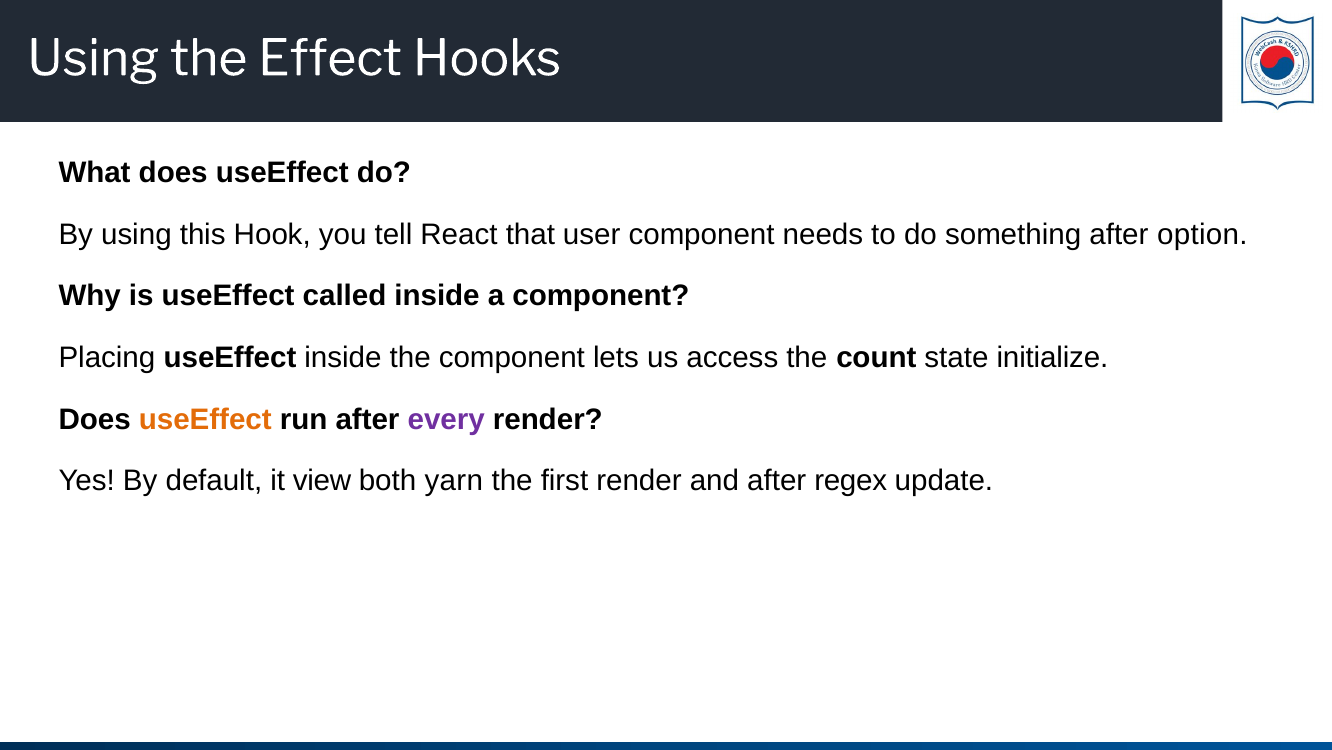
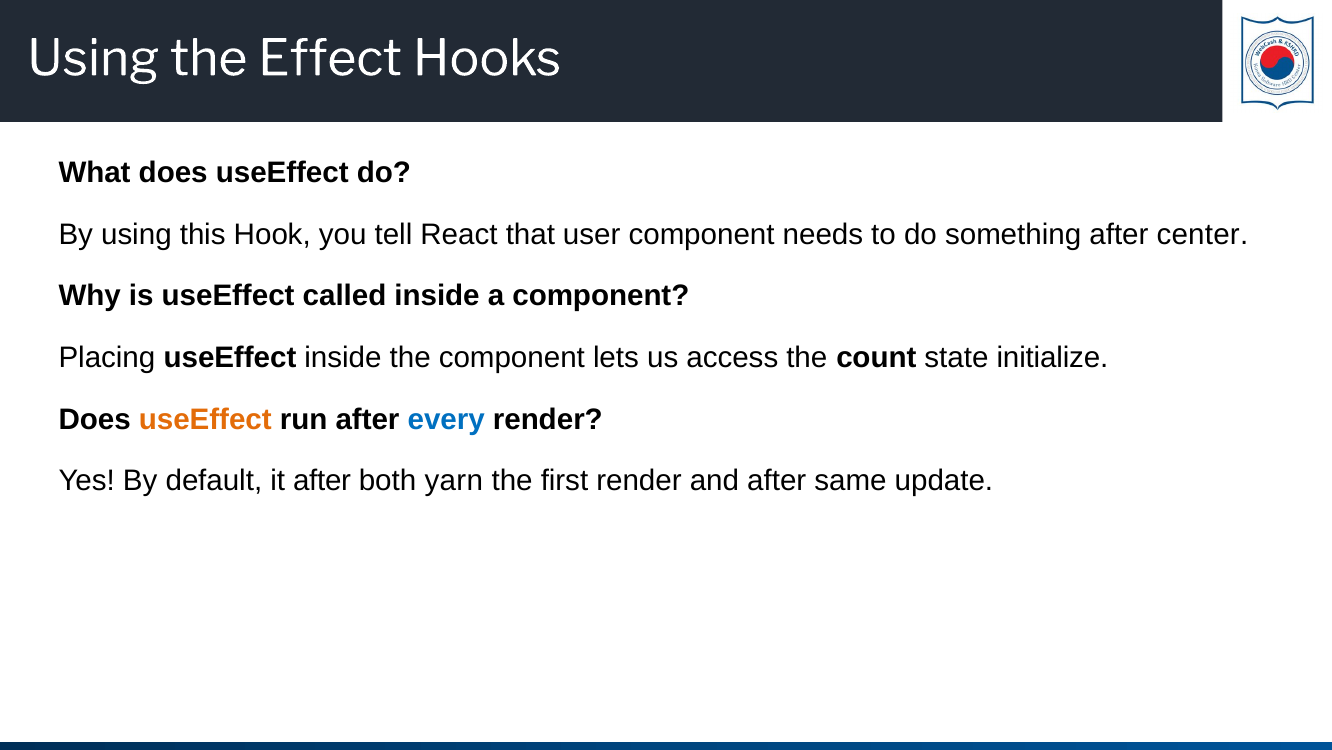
option: option -> center (1202, 234)
every colour: purple -> blue (446, 419)
it view: view -> after (322, 480)
regex: regex -> same (851, 480)
